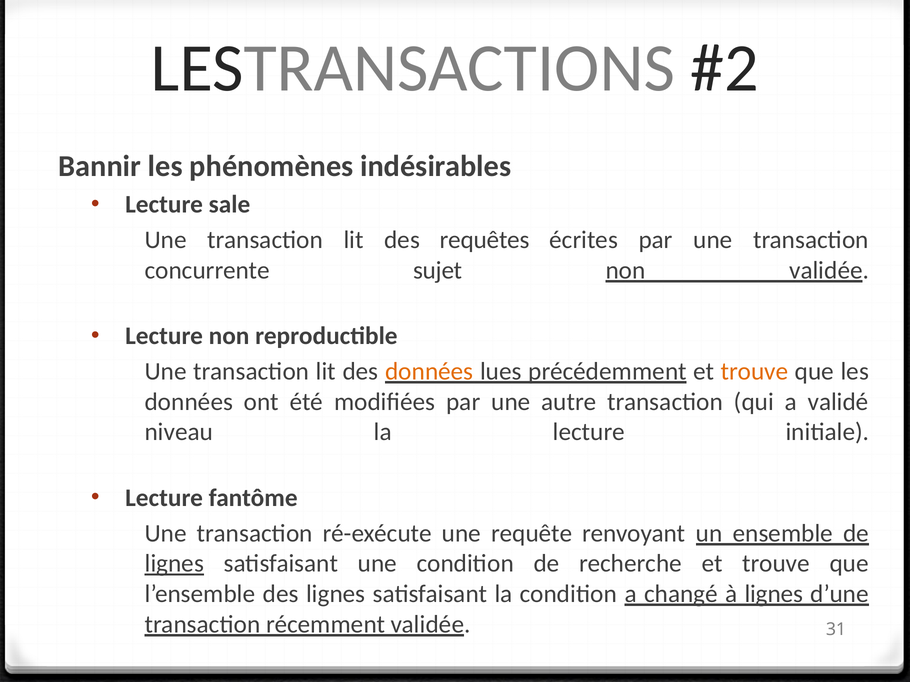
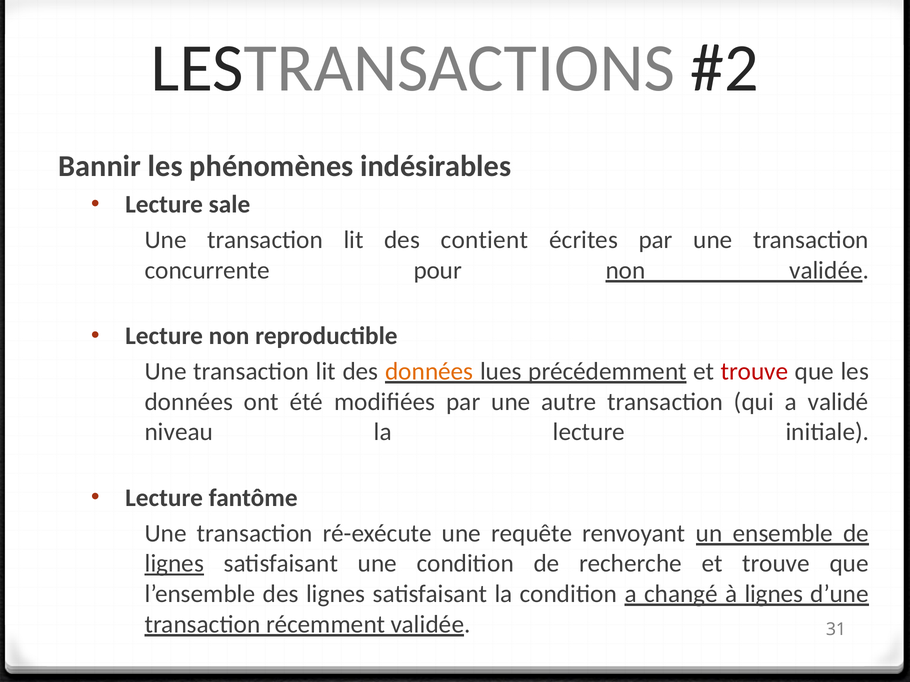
requêtes: requêtes -> contient (484, 240)
sujet: sujet -> pour (438, 270)
trouve colour: orange -> red (754, 372)
